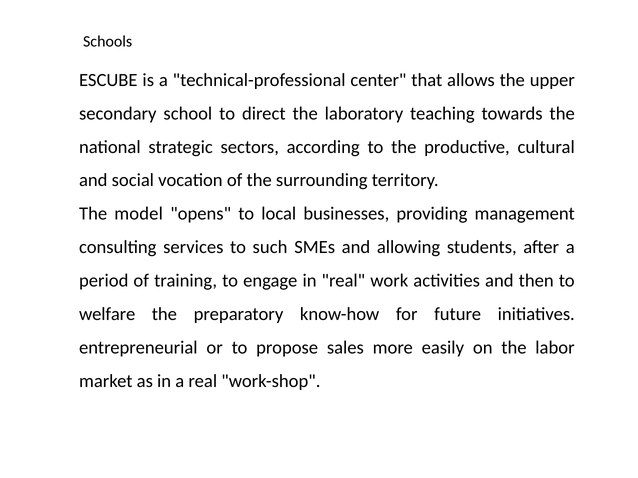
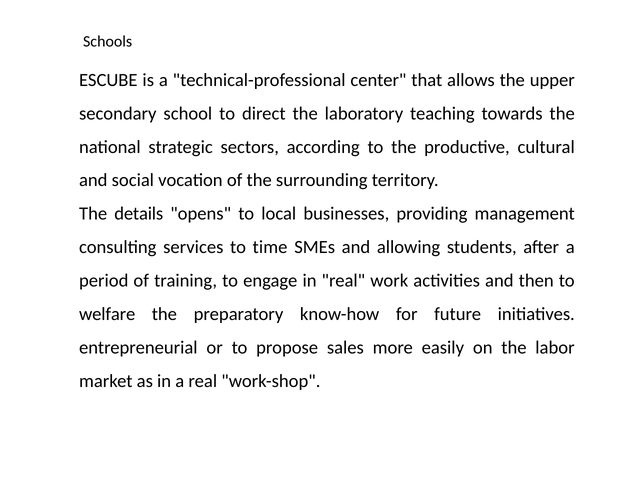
model: model -> details (139, 214)
such: such -> time (270, 248)
